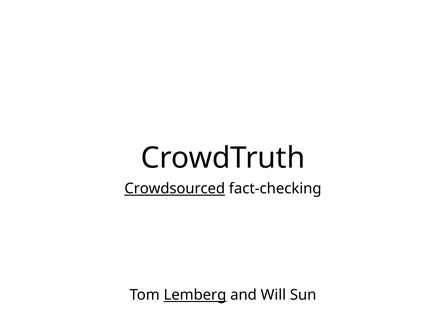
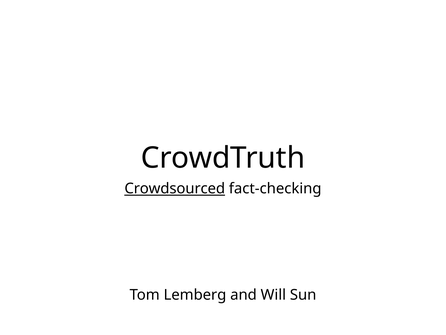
Lemberg underline: present -> none (195, 295)
